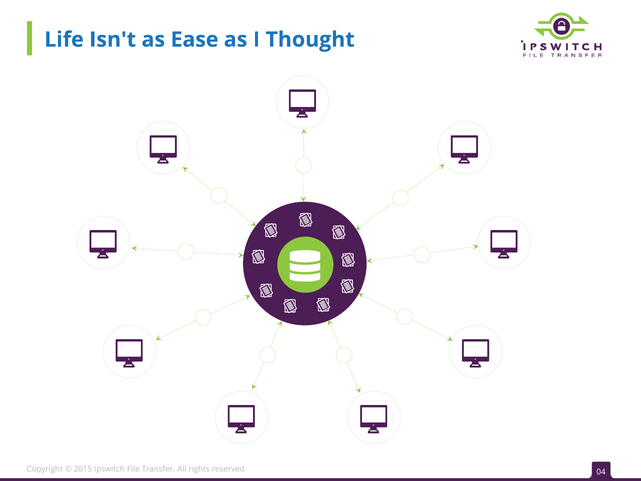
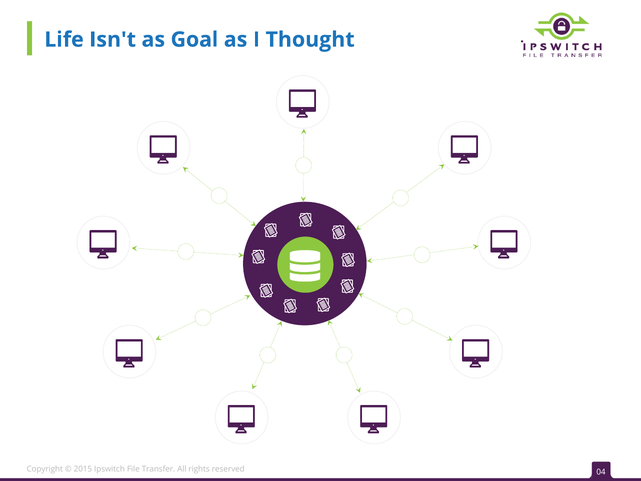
Ease: Ease -> Goal (195, 40)
